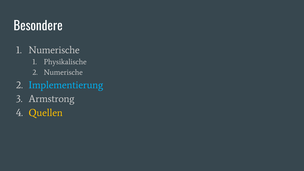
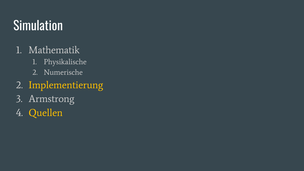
Besondere: Besondere -> Simulation (38, 26)
Numerische: Numerische -> Mathematik (54, 50)
Implementierung colour: light blue -> yellow (66, 85)
